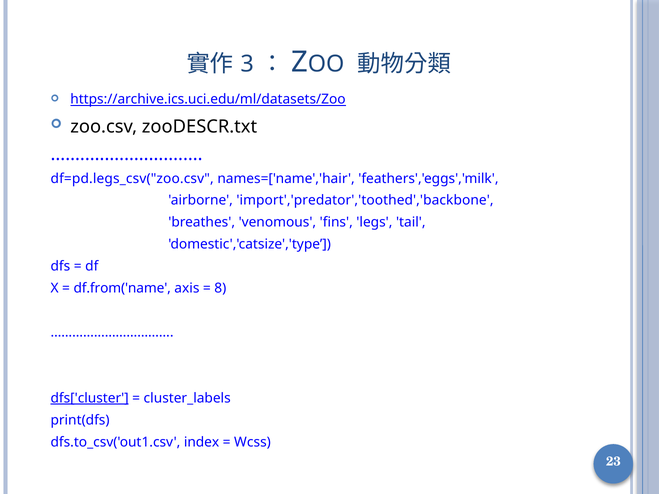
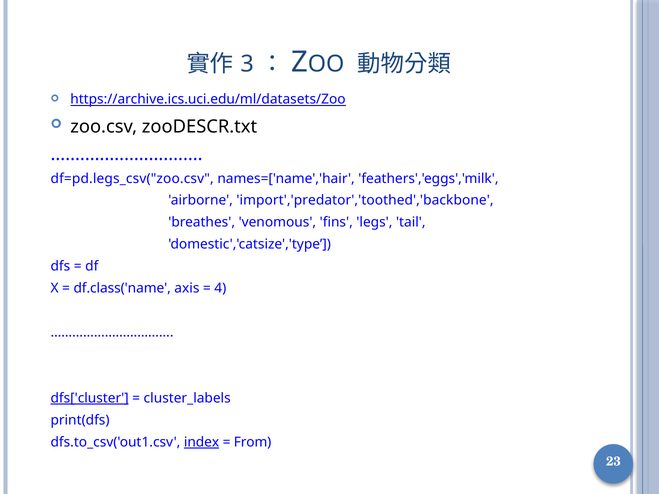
df.from('name: df.from('name -> df.class('name (122, 288)
8: 8 -> 4 (220, 288)
index underline: none -> present (202, 442)
Wcss: Wcss -> From (253, 442)
